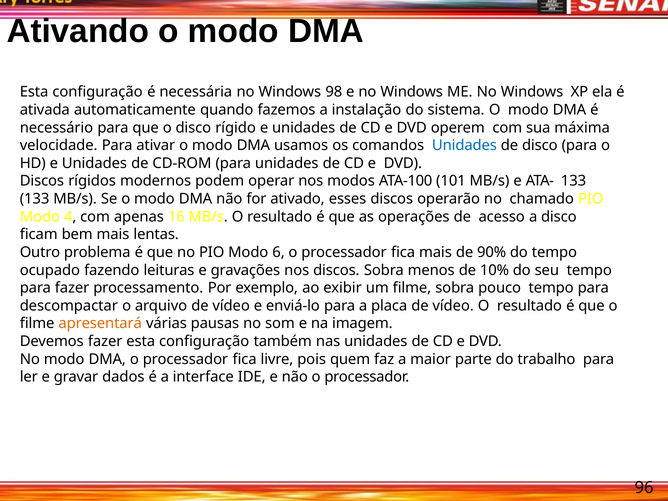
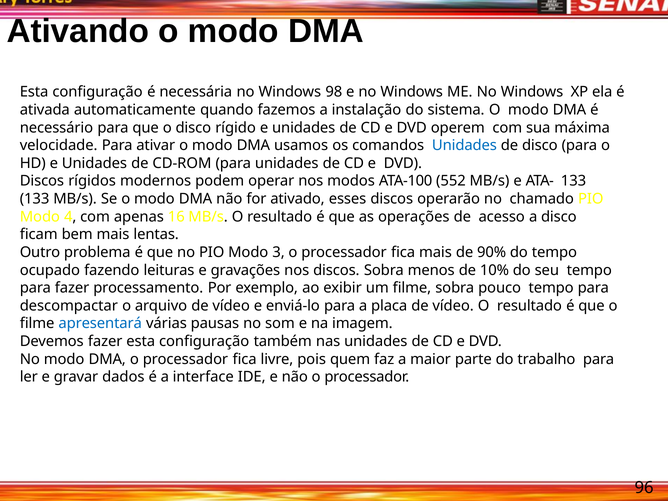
101: 101 -> 552 (451, 181)
6: 6 -> 3 (279, 252)
apresentará colour: orange -> blue (100, 324)
